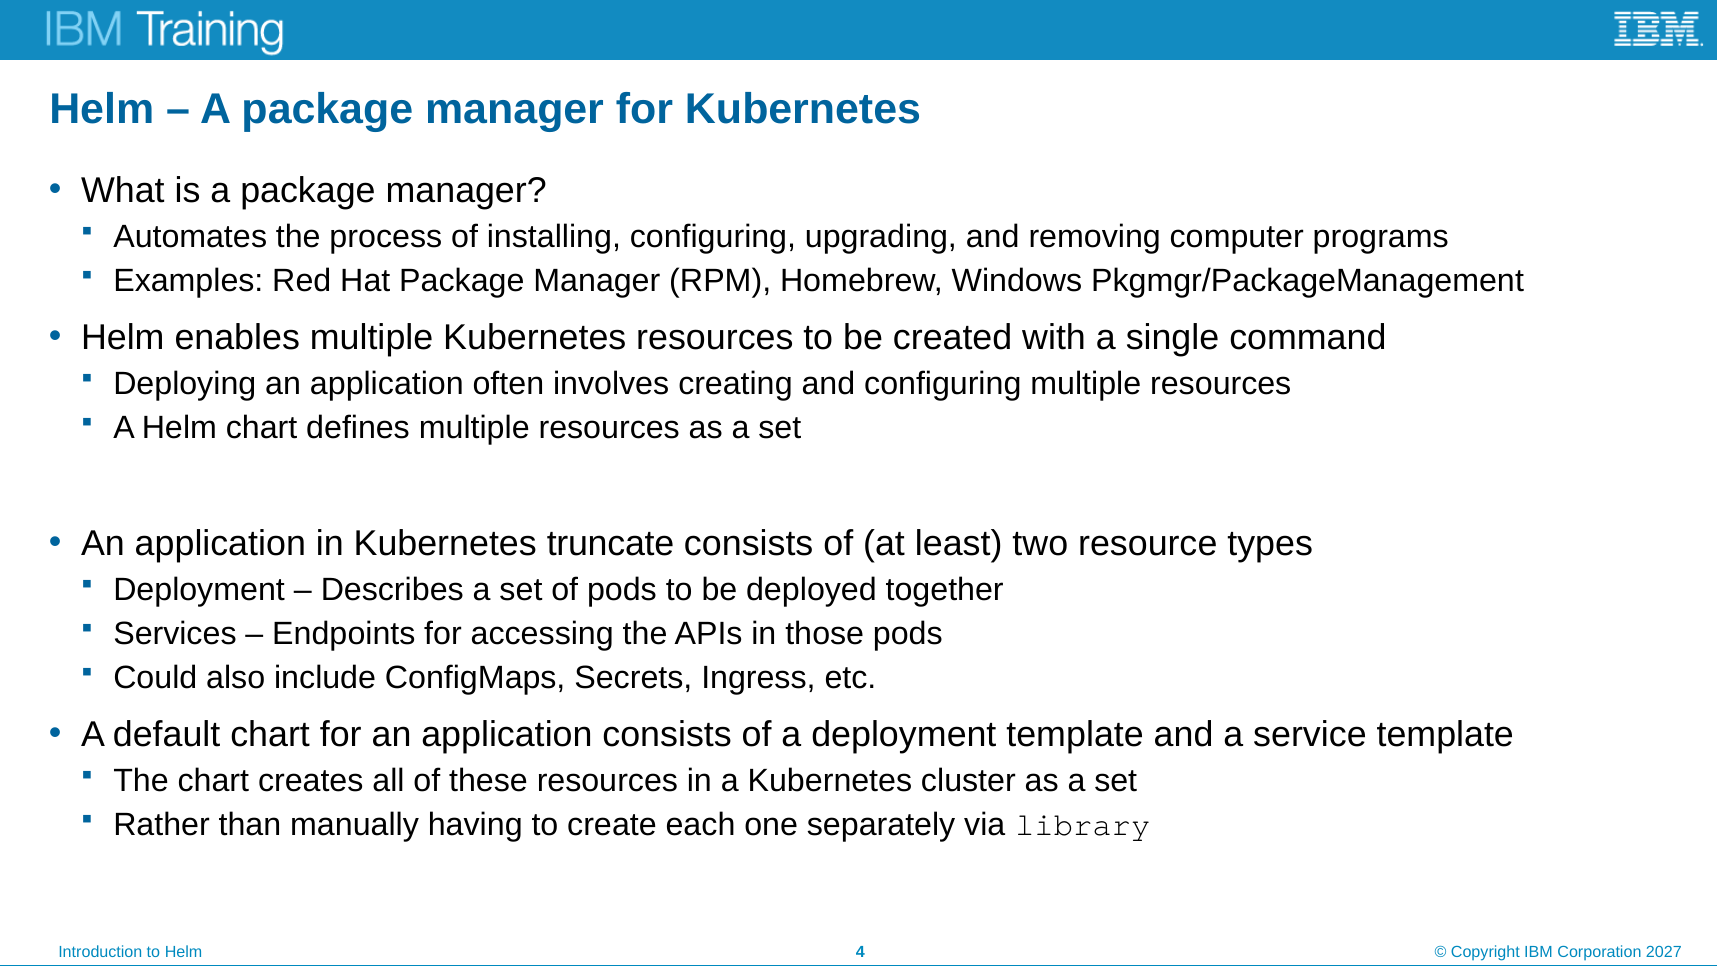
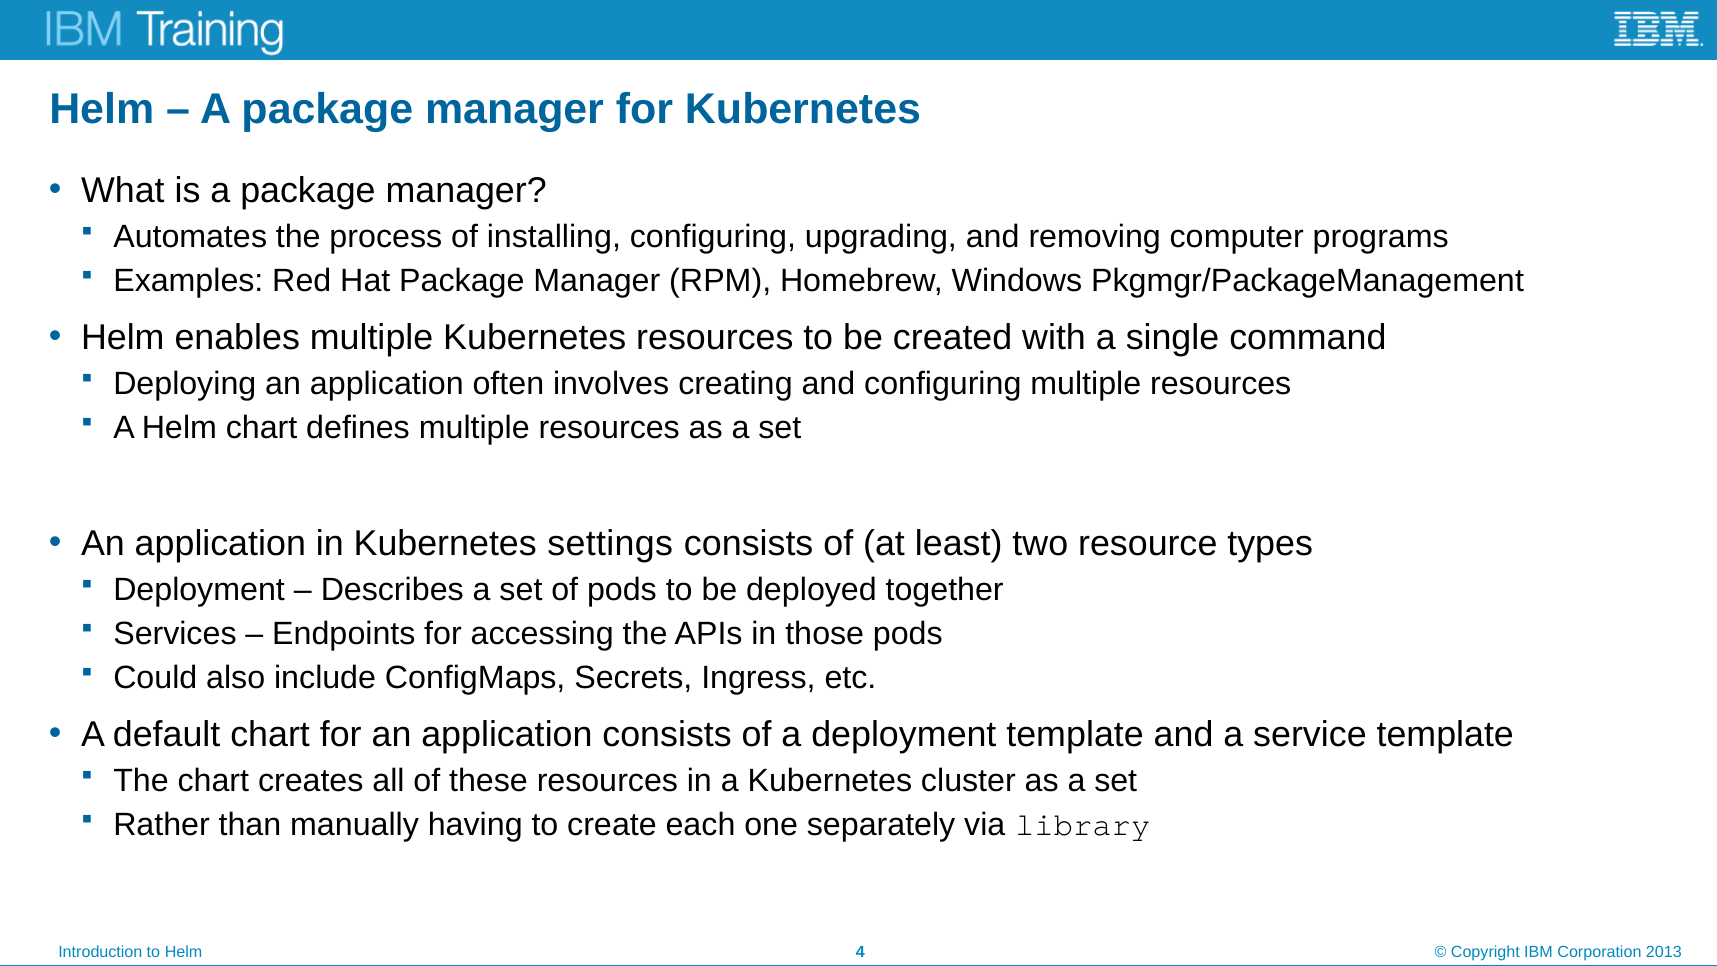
truncate: truncate -> settings (610, 544)
2027: 2027 -> 2013 (1664, 952)
